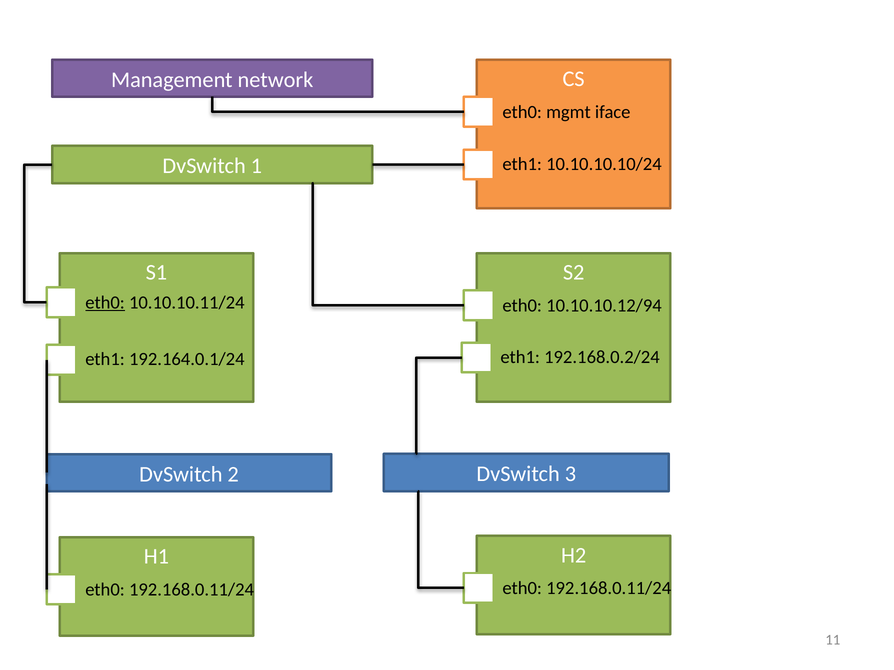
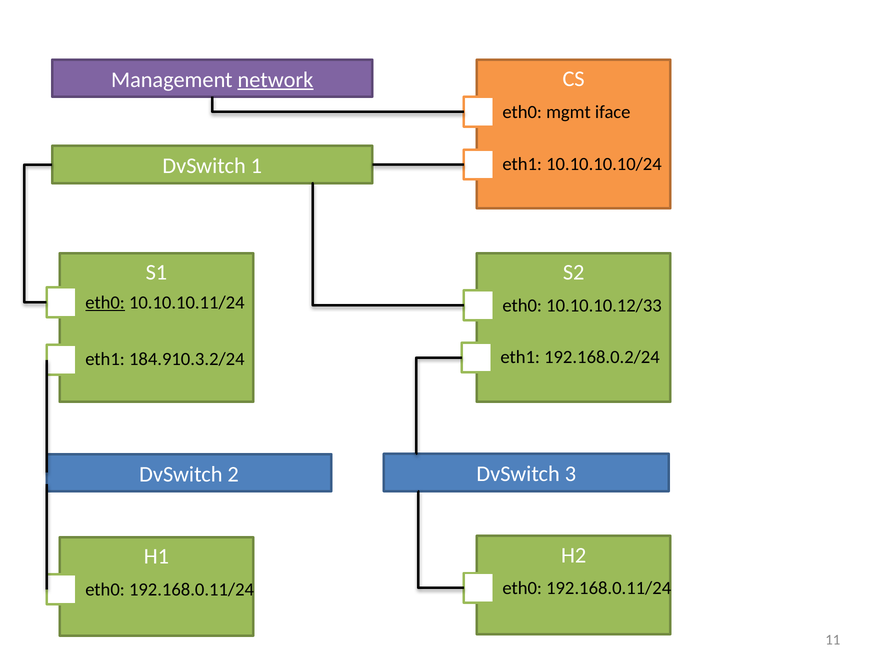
network underline: none -> present (275, 80)
10.10.10.12/94: 10.10.10.12/94 -> 10.10.10.12/33 (604, 306)
192.164.0.1/24: 192.164.0.1/24 -> 184.910.3.2/24 (187, 360)
